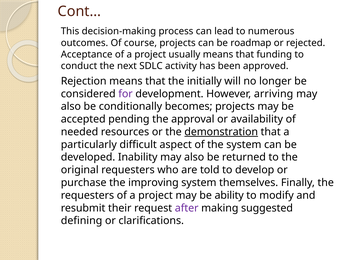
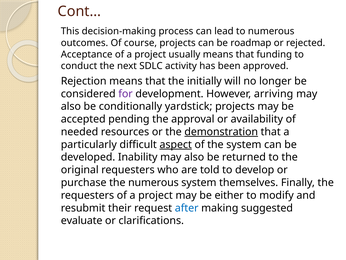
becomes: becomes -> yardstick (189, 106)
aspect underline: none -> present (176, 144)
the improving: improving -> numerous (153, 182)
ability: ability -> either (229, 195)
after colour: purple -> blue (187, 208)
defining: defining -> evaluate (82, 220)
